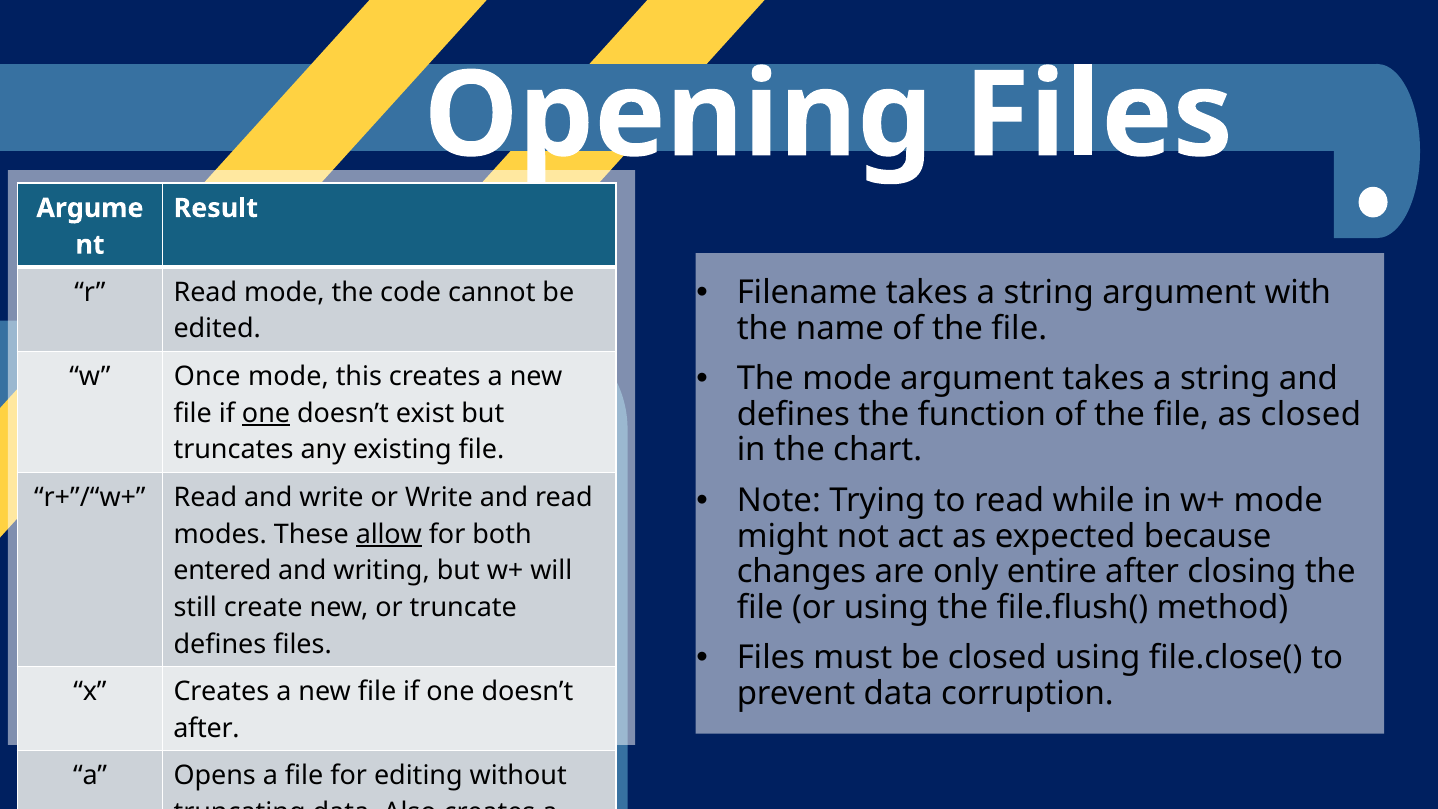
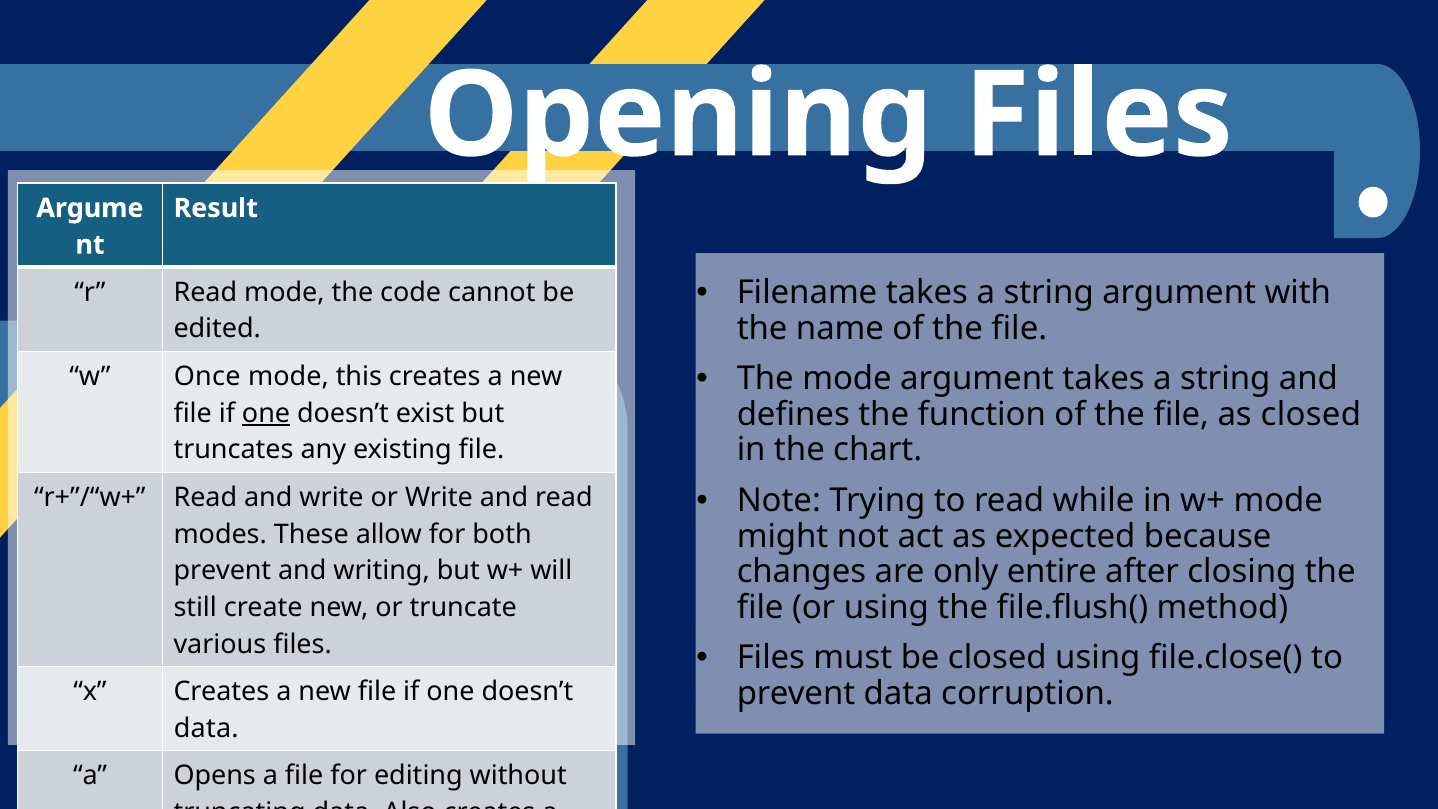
allow underline: present -> none (389, 534)
entered: entered -> prevent (222, 571)
defines: defines -> various (220, 644)
after: after -> data (206, 728)
